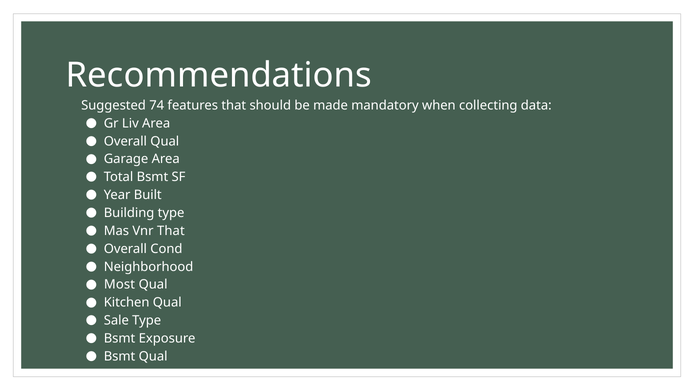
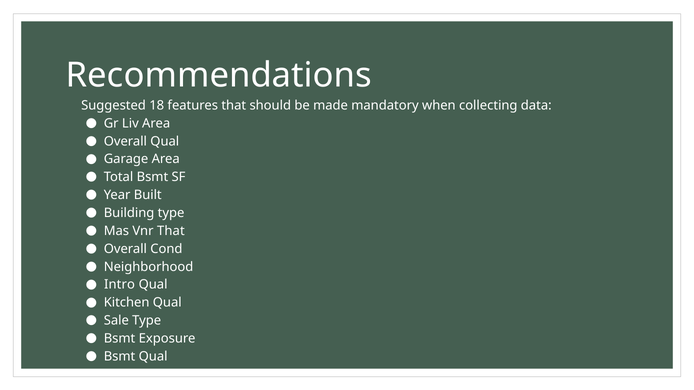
74: 74 -> 18 (157, 105)
Most: Most -> Intro (119, 285)
